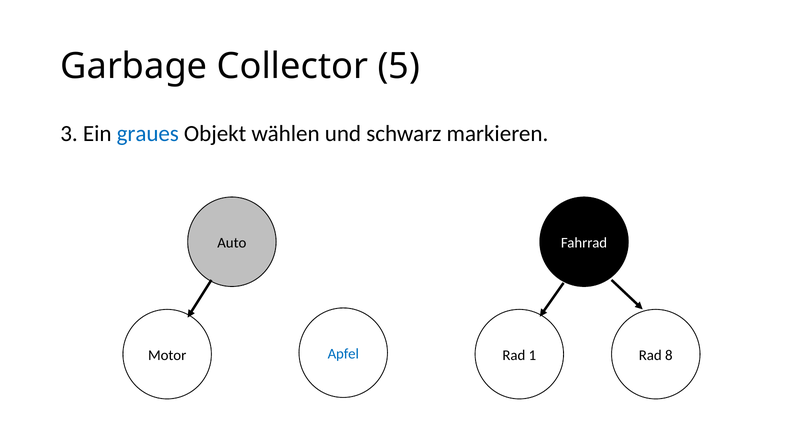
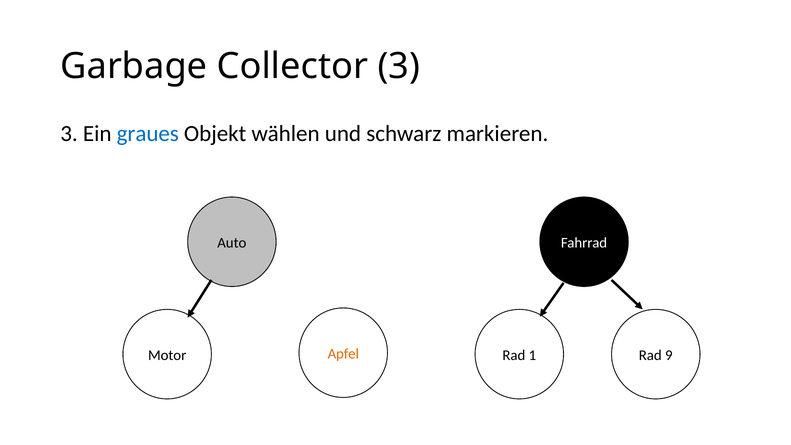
Collector 5: 5 -> 3 (399, 66)
Apfel colour: blue -> orange (343, 354)
8: 8 -> 9 (669, 355)
